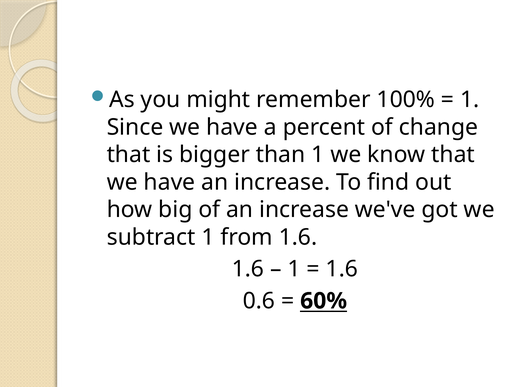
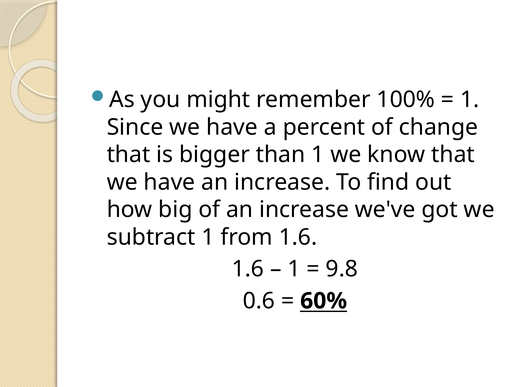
1.6: 1.6 -> 9.8 (342, 269)
